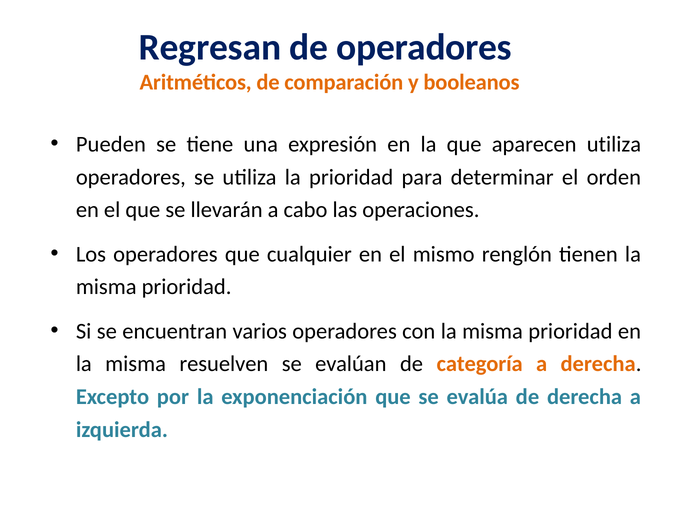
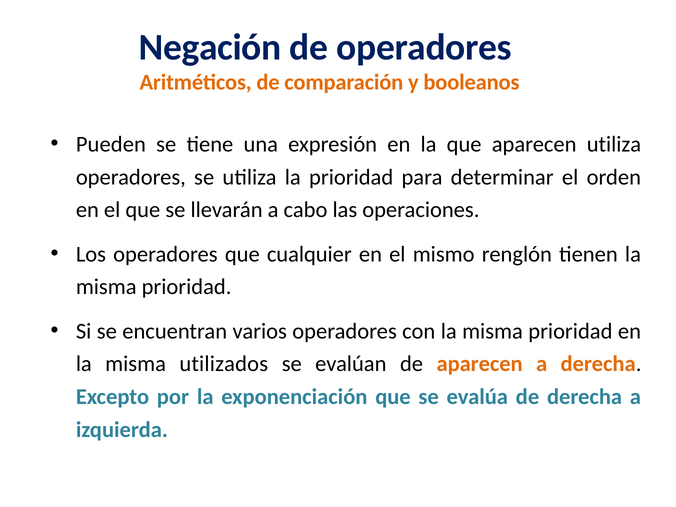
Regresan: Regresan -> Negación (210, 47)
resuelven: resuelven -> utilizados (224, 364)
de categoría: categoría -> aparecen (480, 364)
